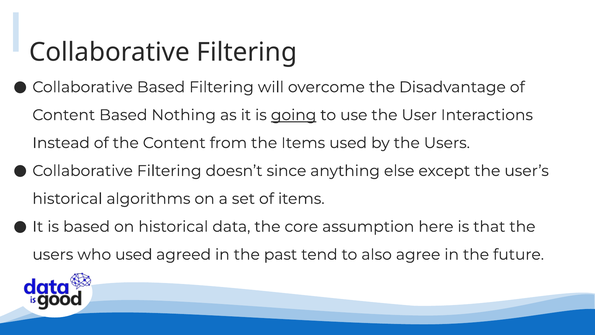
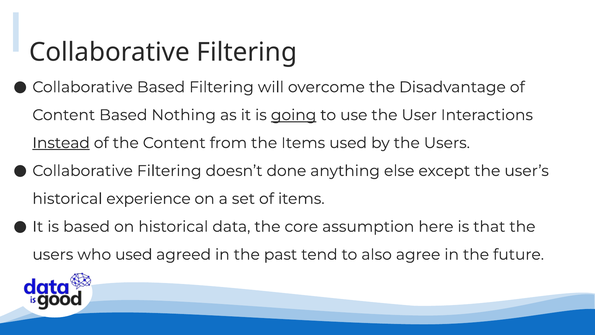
Instead underline: none -> present (61, 143)
since: since -> done (286, 171)
algorithms: algorithms -> experience (149, 199)
